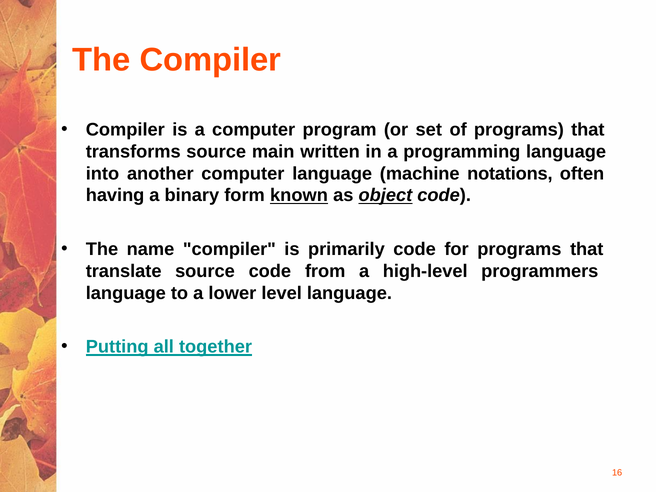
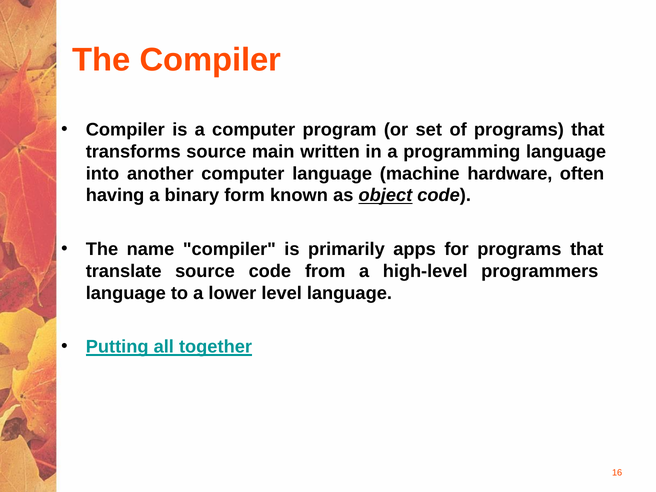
notations: notations -> hardware (510, 174)
known underline: present -> none (299, 195)
primarily code: code -> apps (415, 249)
